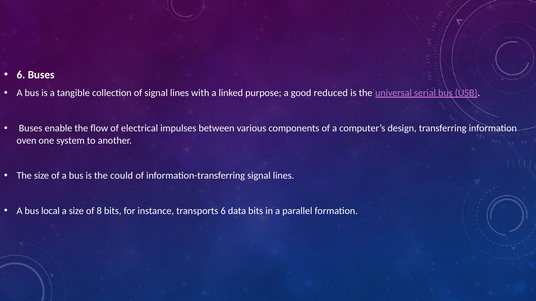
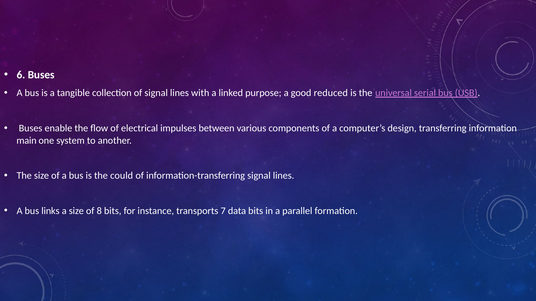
oven: oven -> main (26, 141)
local: local -> links (50, 211)
transports 6: 6 -> 7 (223, 211)
